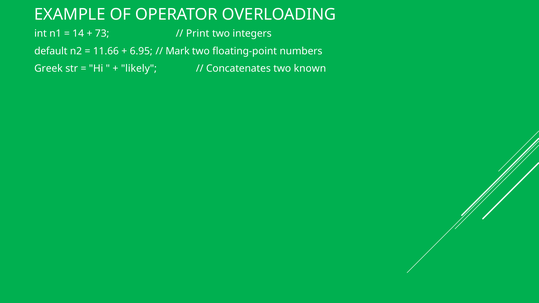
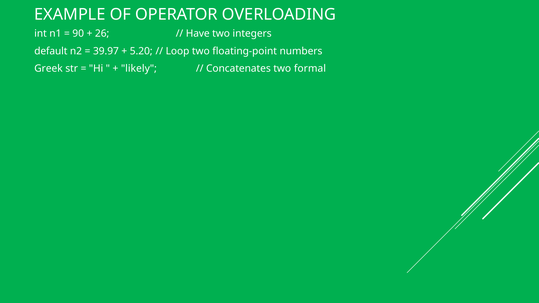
14: 14 -> 90 (78, 34)
73: 73 -> 26 (102, 34)
Print: Print -> Have (198, 34)
11.66: 11.66 -> 39.97 (106, 51)
6.95: 6.95 -> 5.20 (141, 51)
Mark: Mark -> Loop (178, 51)
known: known -> formal (310, 69)
